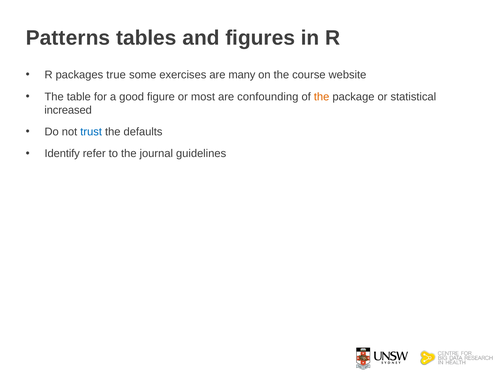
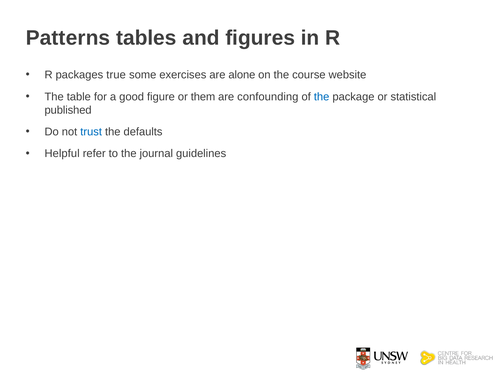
many: many -> alone (242, 75)
most: most -> them (203, 97)
the colour: orange -> blue (322, 97)
increased: increased -> published (68, 110)
Identify: Identify -> Helpful (62, 153)
